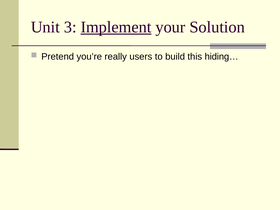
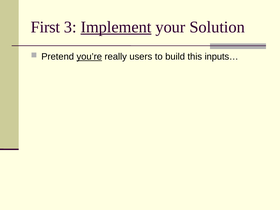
Unit: Unit -> First (45, 27)
you’re underline: none -> present (89, 57)
hiding…: hiding… -> inputs… (222, 57)
